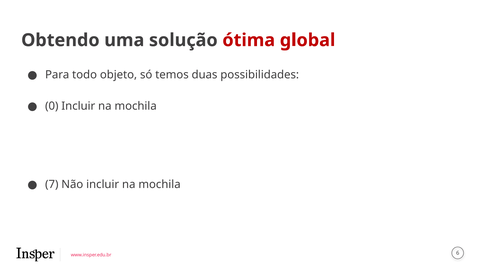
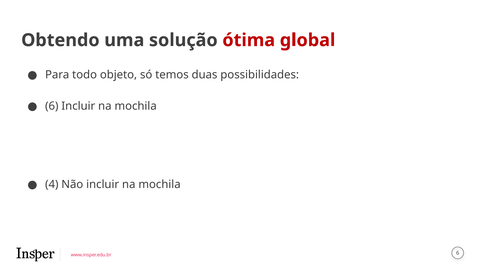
0: 0 -> 6 (52, 106)
7: 7 -> 4 (52, 184)
